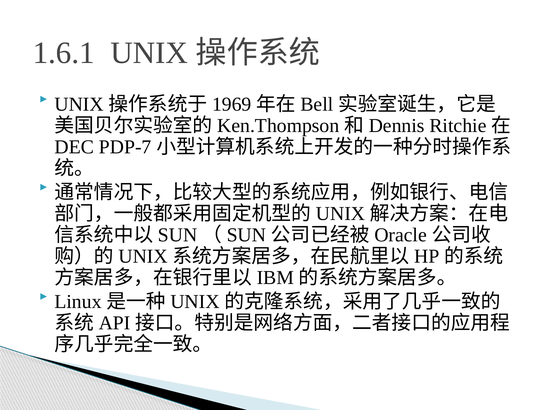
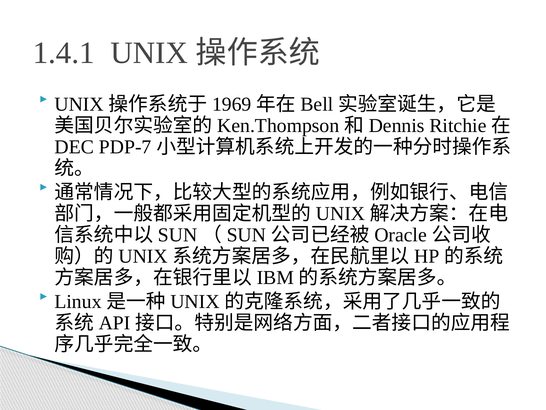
1.6.1: 1.6.1 -> 1.4.1 (64, 53)
